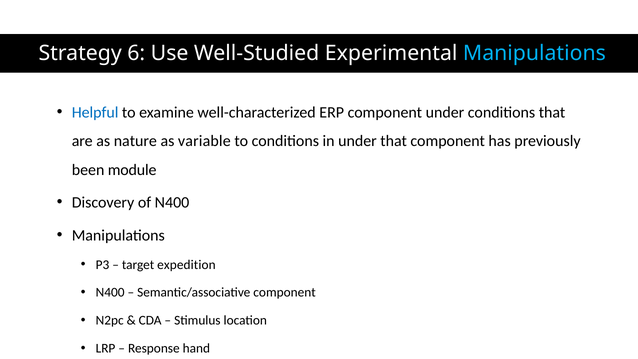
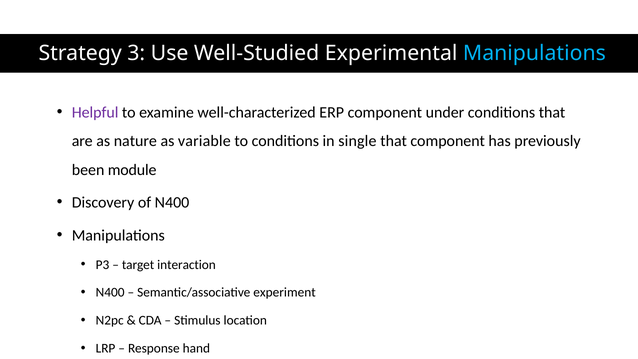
6: 6 -> 3 (136, 53)
Helpful colour: blue -> purple (95, 112)
in under: under -> single (357, 141)
expedition: expedition -> interaction (187, 265)
Semantic/associative component: component -> experiment (285, 292)
